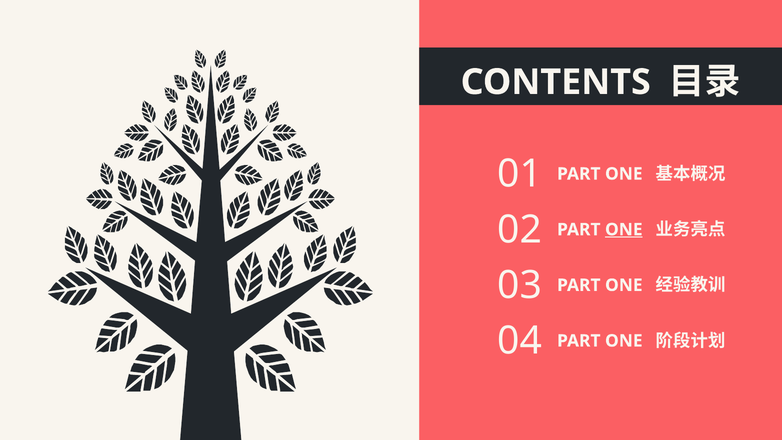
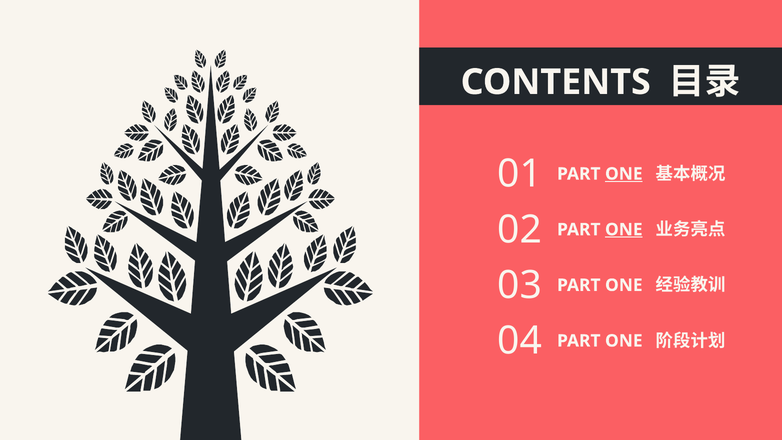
ONE underline: none -> present (624, 174)
